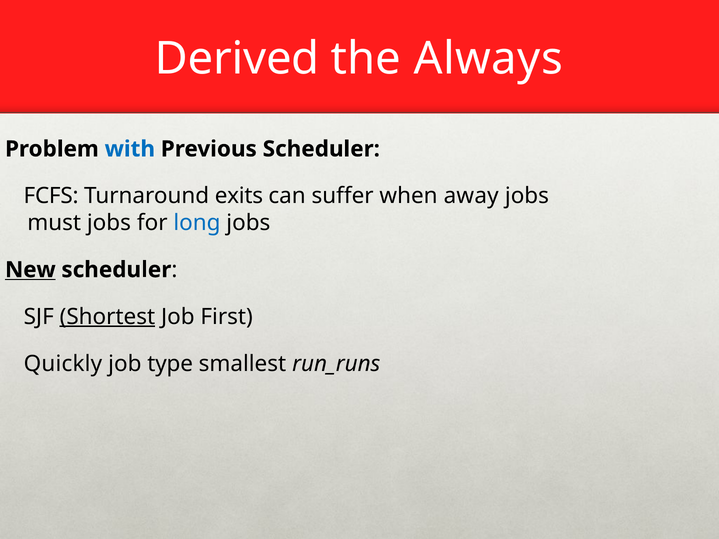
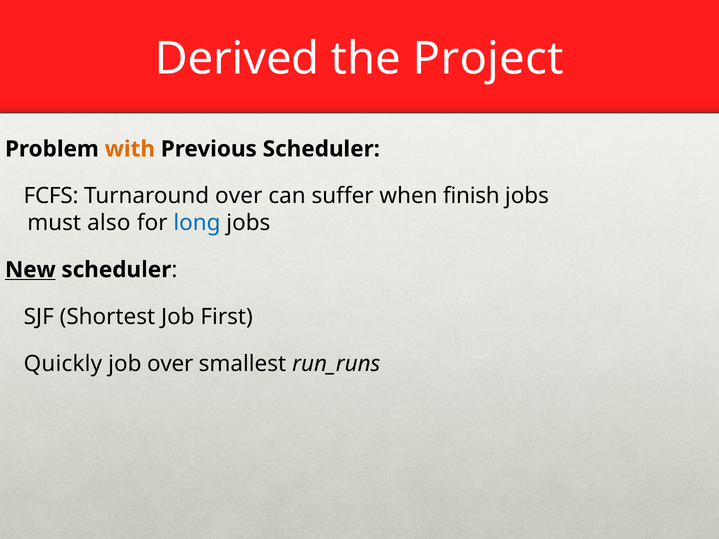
Always: Always -> Project (488, 59)
with colour: blue -> orange (130, 149)
Turnaround exits: exits -> over (239, 196)
away: away -> finish (471, 196)
must jobs: jobs -> also (109, 223)
Shortest underline: present -> none (107, 317)
job type: type -> over (170, 364)
